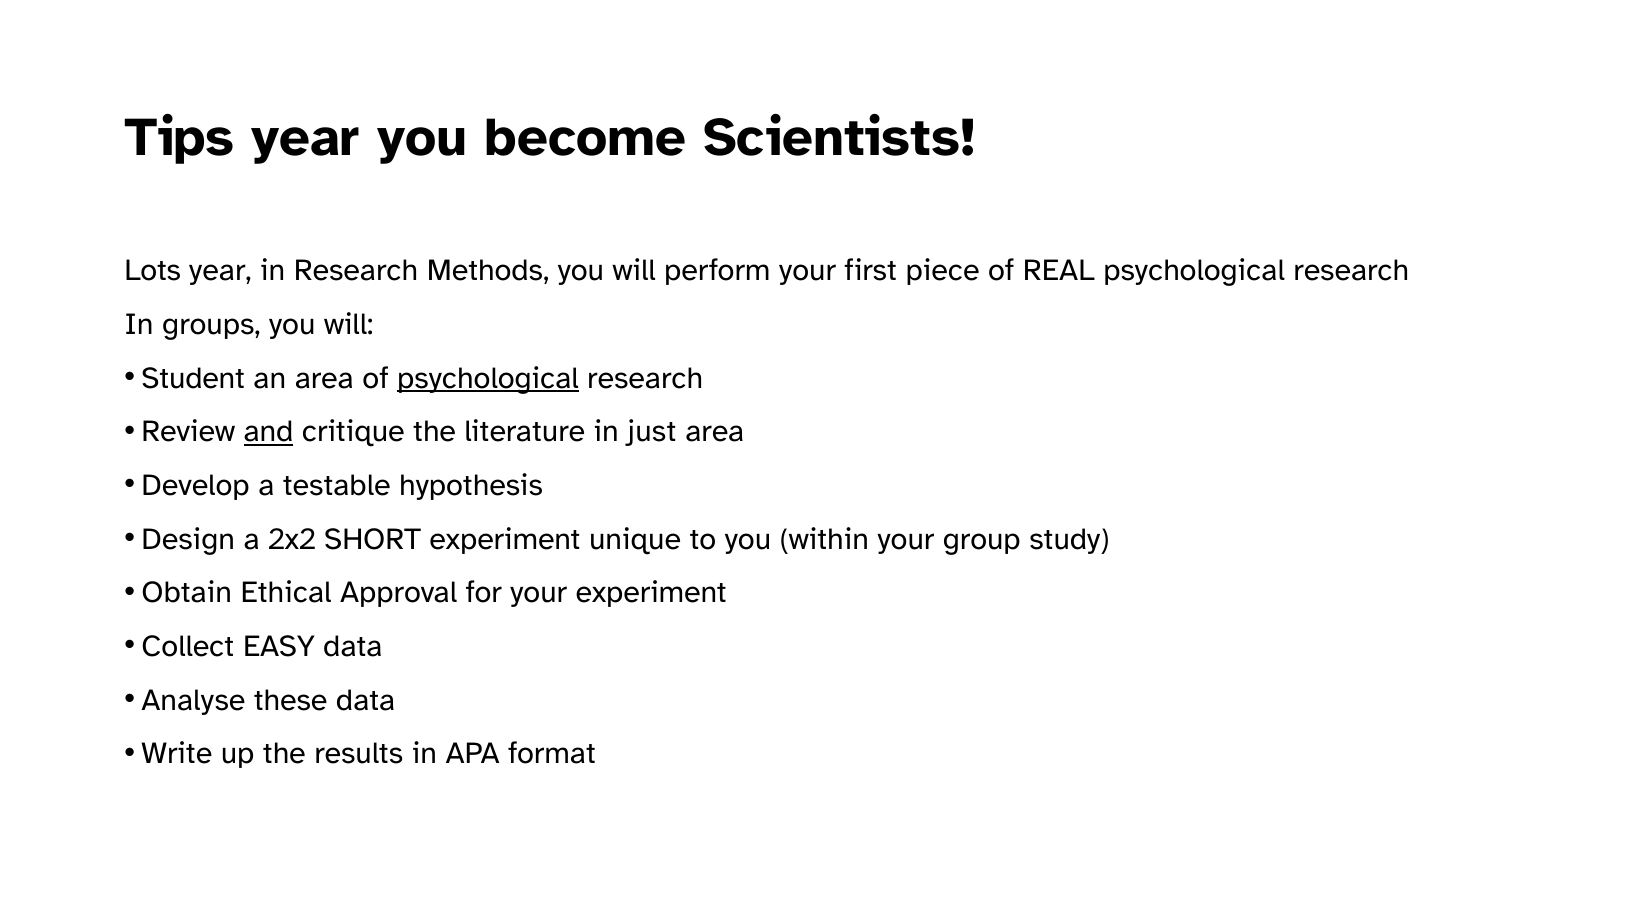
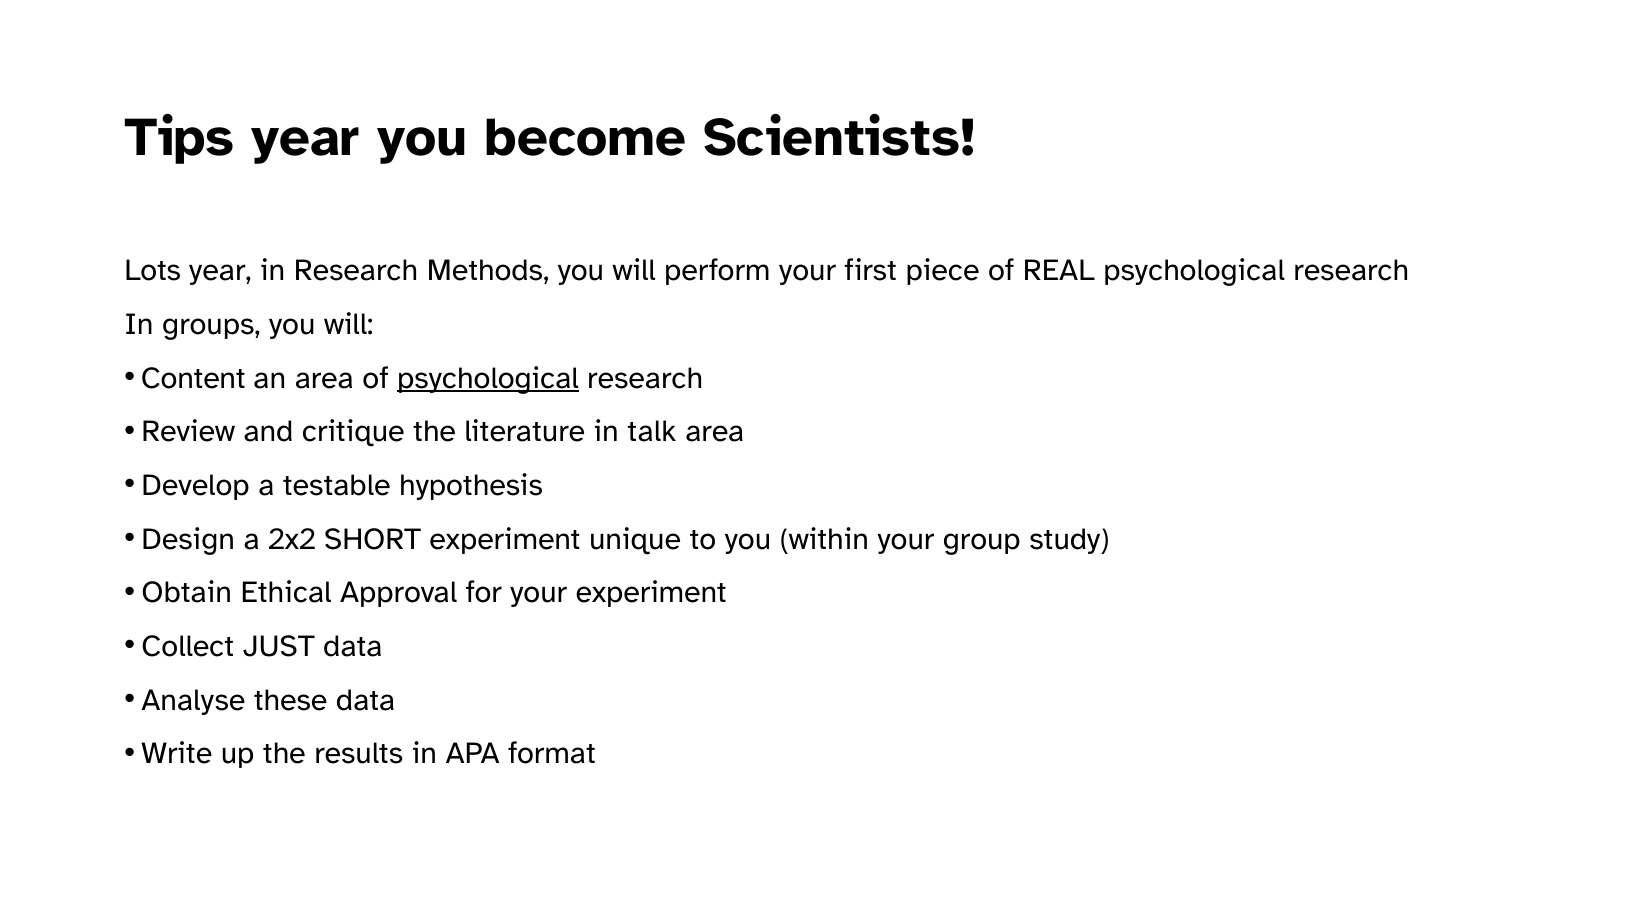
Student: Student -> Content (193, 378)
and underline: present -> none (269, 432)
just: just -> talk (652, 432)
EASY: EASY -> JUST (279, 646)
